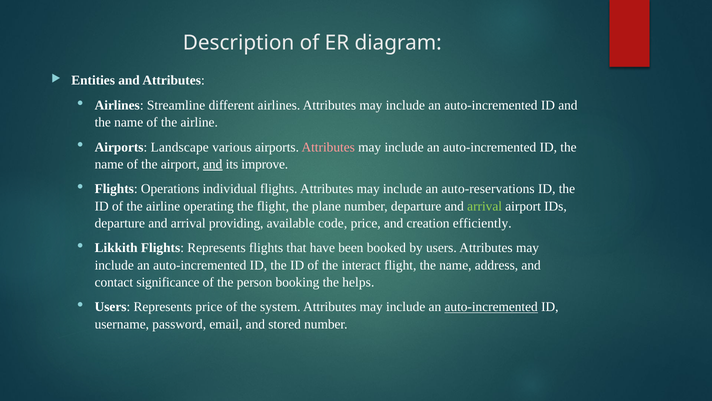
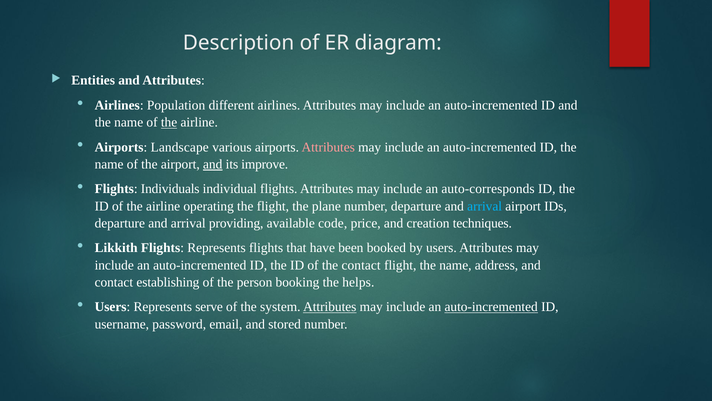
Streamline: Streamline -> Population (176, 105)
the underline: none -> present (169, 122)
Operations: Operations -> Individuals (170, 189)
auto-reservations: auto-reservations -> auto-corresponds (488, 189)
arrival colour: light green -> light blue (485, 206)
efficiently: efficiently -> techniques (482, 223)
the interact: interact -> contact (361, 265)
significance: significance -> establishing (168, 282)
Represents price: price -> serve (209, 307)
Attributes underline: none -> present (330, 307)
